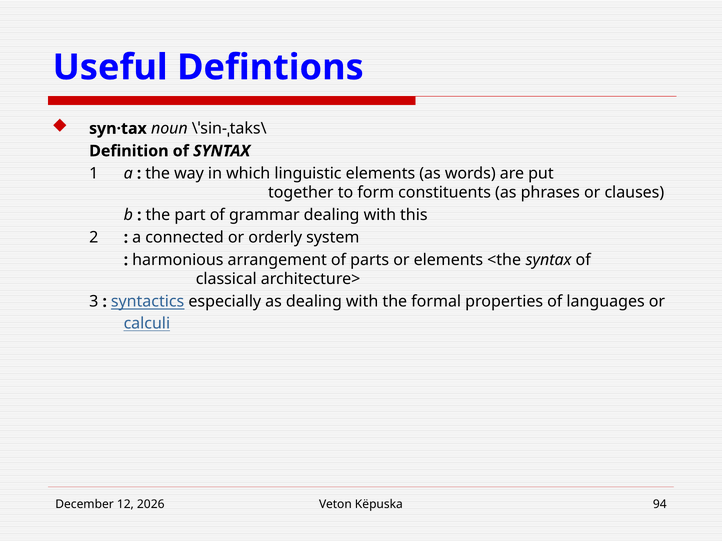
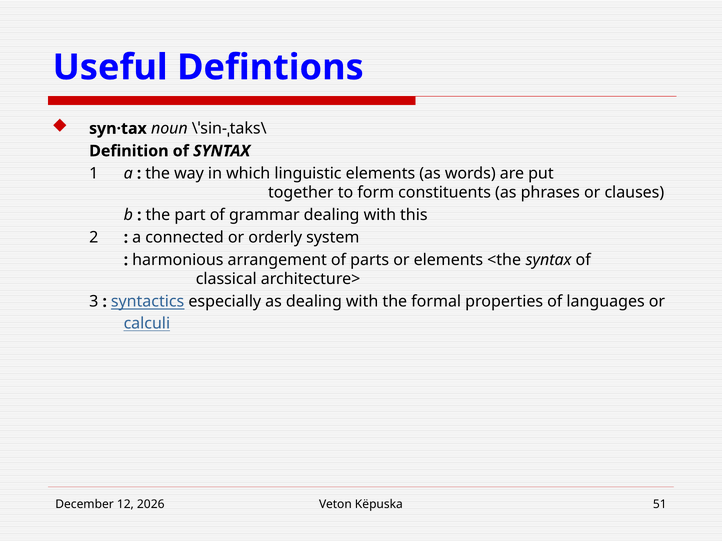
94: 94 -> 51 (660, 505)
